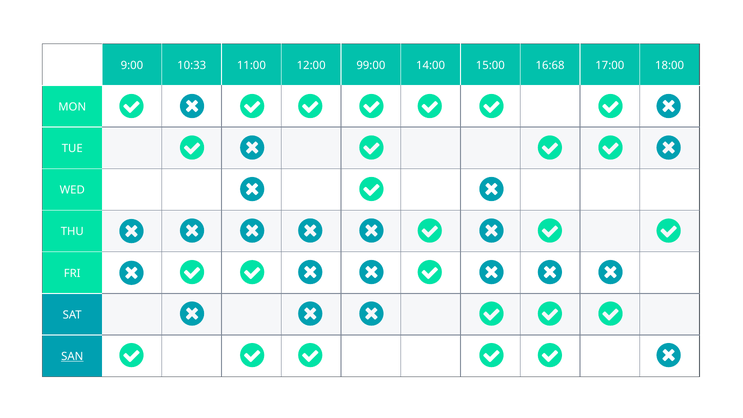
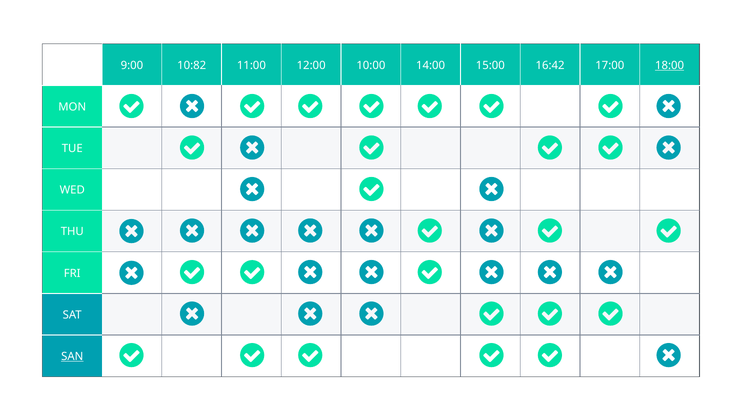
10:33: 10:33 -> 10:82 (192, 65)
99:00: 99:00 -> 10:00 (371, 65)
16:68: 16:68 -> 16:42 (550, 65)
18:00 underline: none -> present (670, 65)
